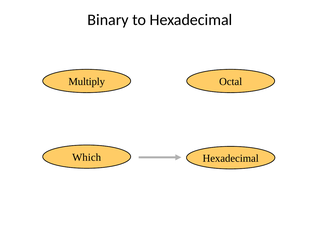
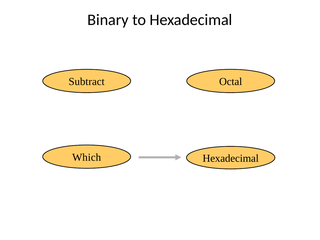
Multiply: Multiply -> Subtract (87, 82)
